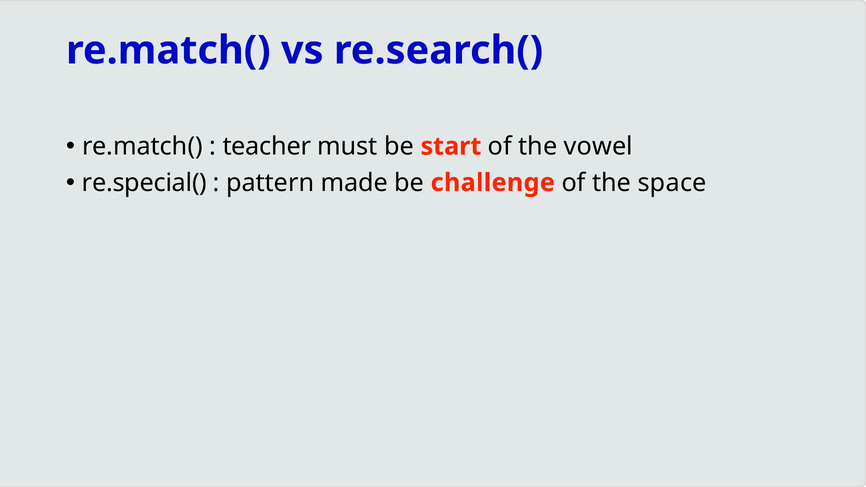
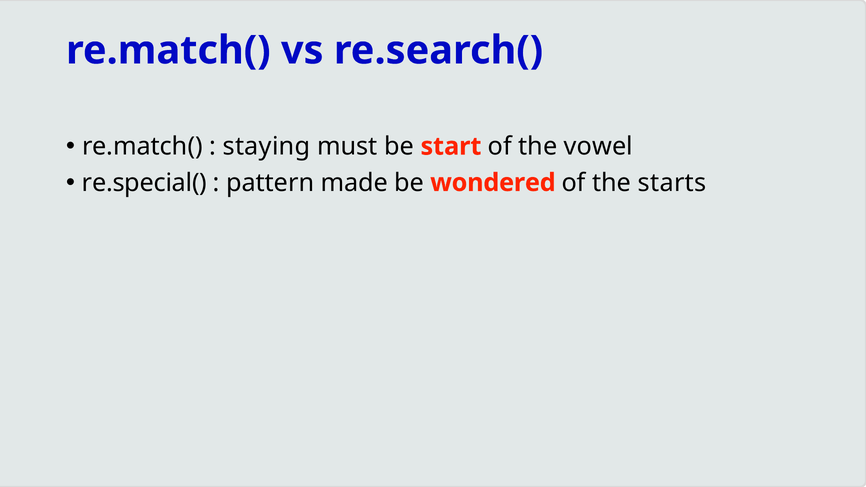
teacher: teacher -> staying (266, 146)
challenge: challenge -> wondered (493, 183)
space: space -> starts (672, 183)
